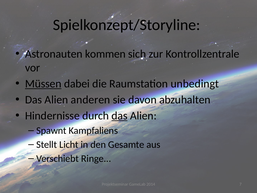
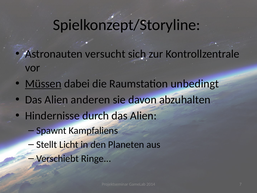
kommen: kommen -> versucht (105, 54)
das underline: present -> none (120, 116)
Gesamte: Gesamte -> Planeten (126, 144)
